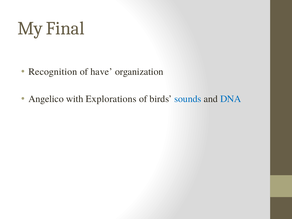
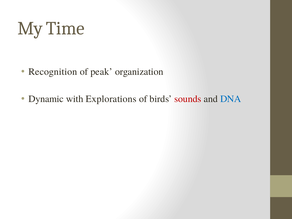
Final: Final -> Time (65, 28)
have: have -> peak (101, 72)
Angelico: Angelico -> Dynamic (46, 99)
sounds colour: blue -> red (188, 99)
